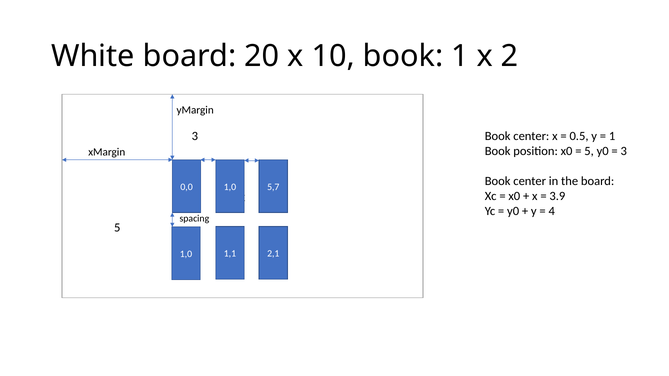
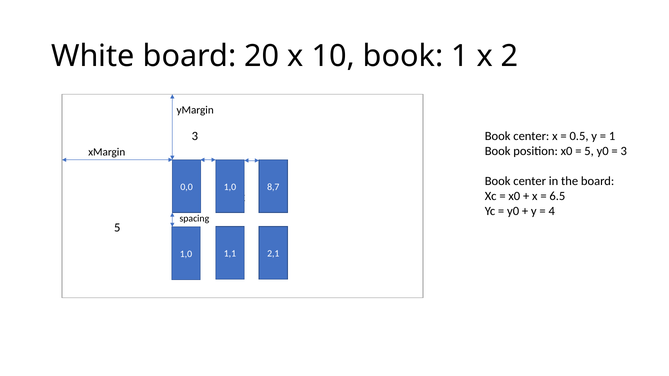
5,7: 5,7 -> 8,7 (273, 187)
3.9: 3.9 -> 6.5 (557, 196)
